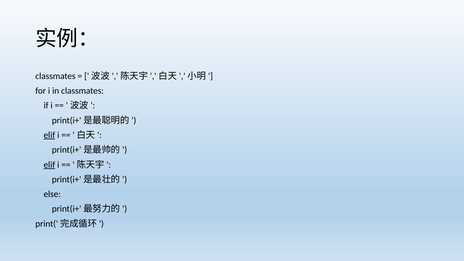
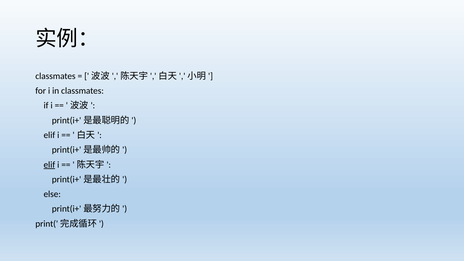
elif underline: present -> none (49, 135)
